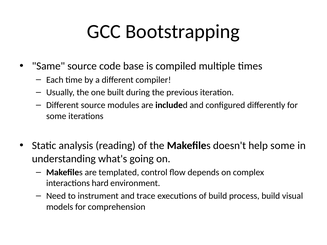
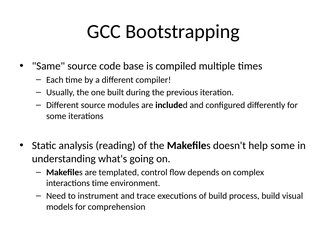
interactions hard: hard -> time (100, 183)
